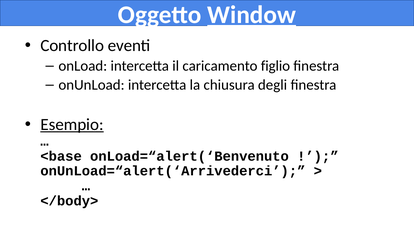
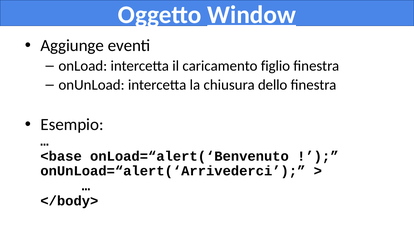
Controllo: Controllo -> Aggiunge (72, 46)
degli: degli -> dello (273, 85)
Esempio underline: present -> none (72, 125)
